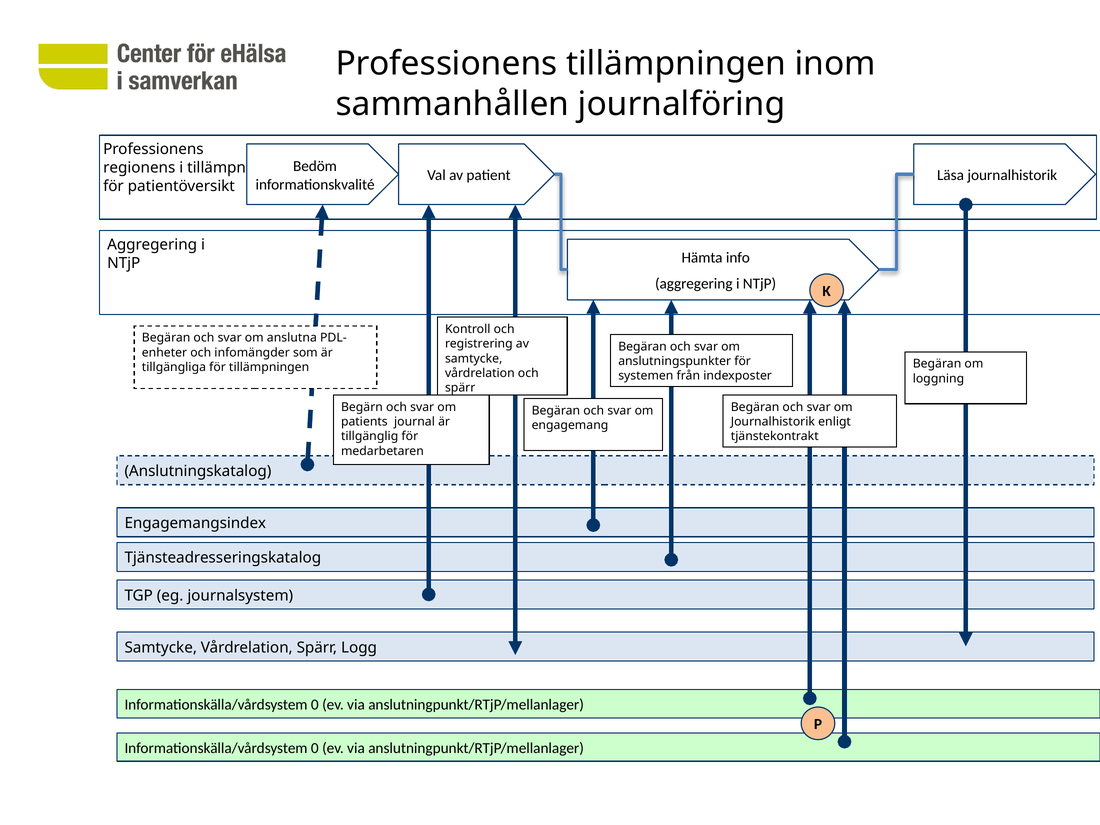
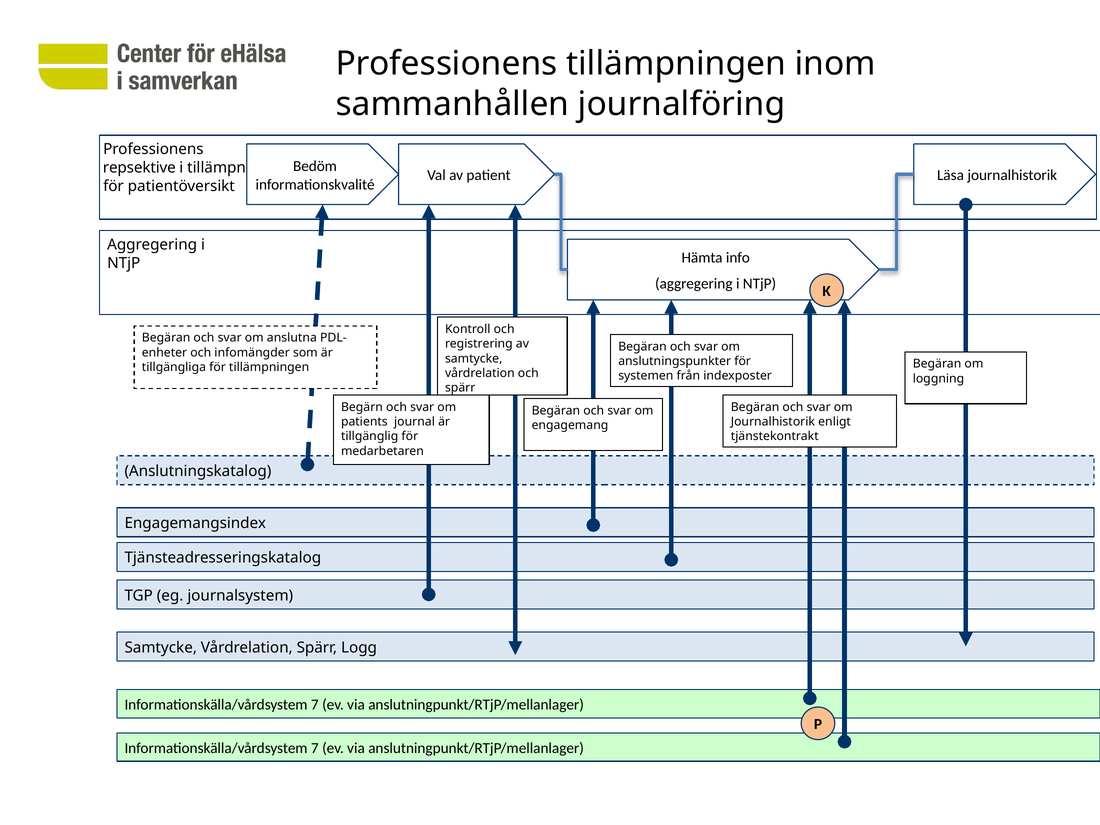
regionens: regionens -> repsektive (139, 168)
0: 0 -> 7 (315, 705)
0: 0 -> 7 (315, 748)
